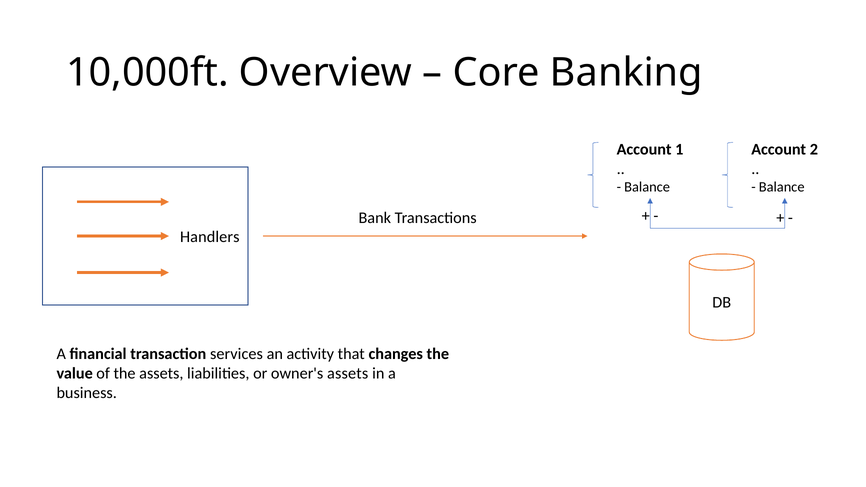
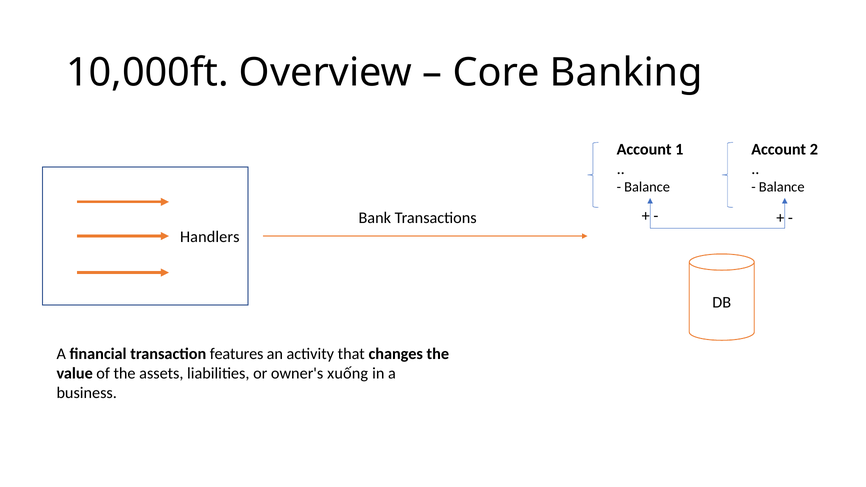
services: services -> features (237, 354)
owner's assets: assets -> xuống (348, 373)
